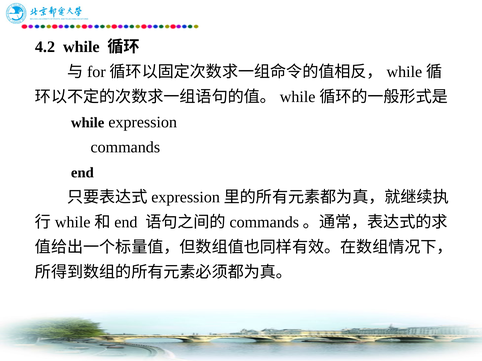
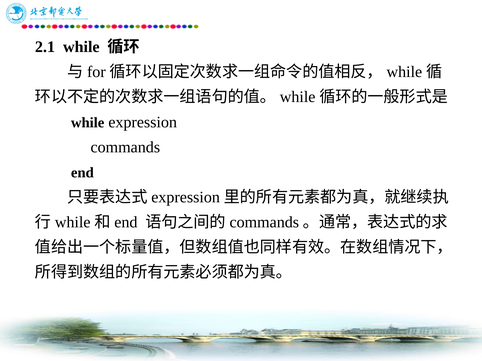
4.2: 4.2 -> 2.1 (45, 47)
